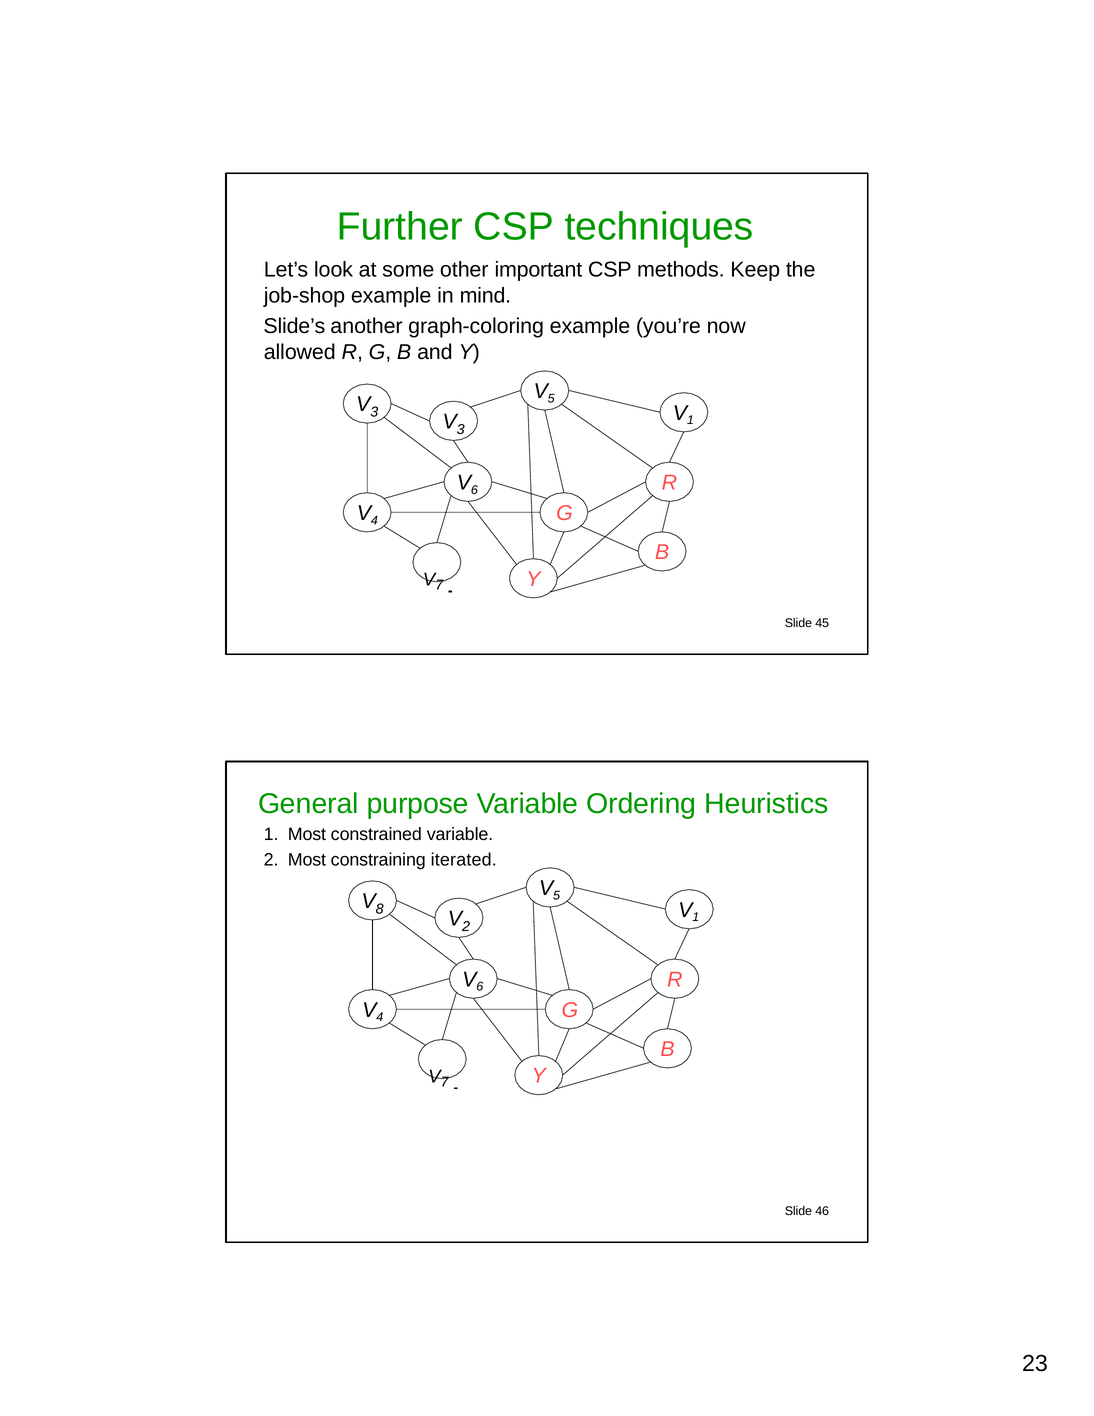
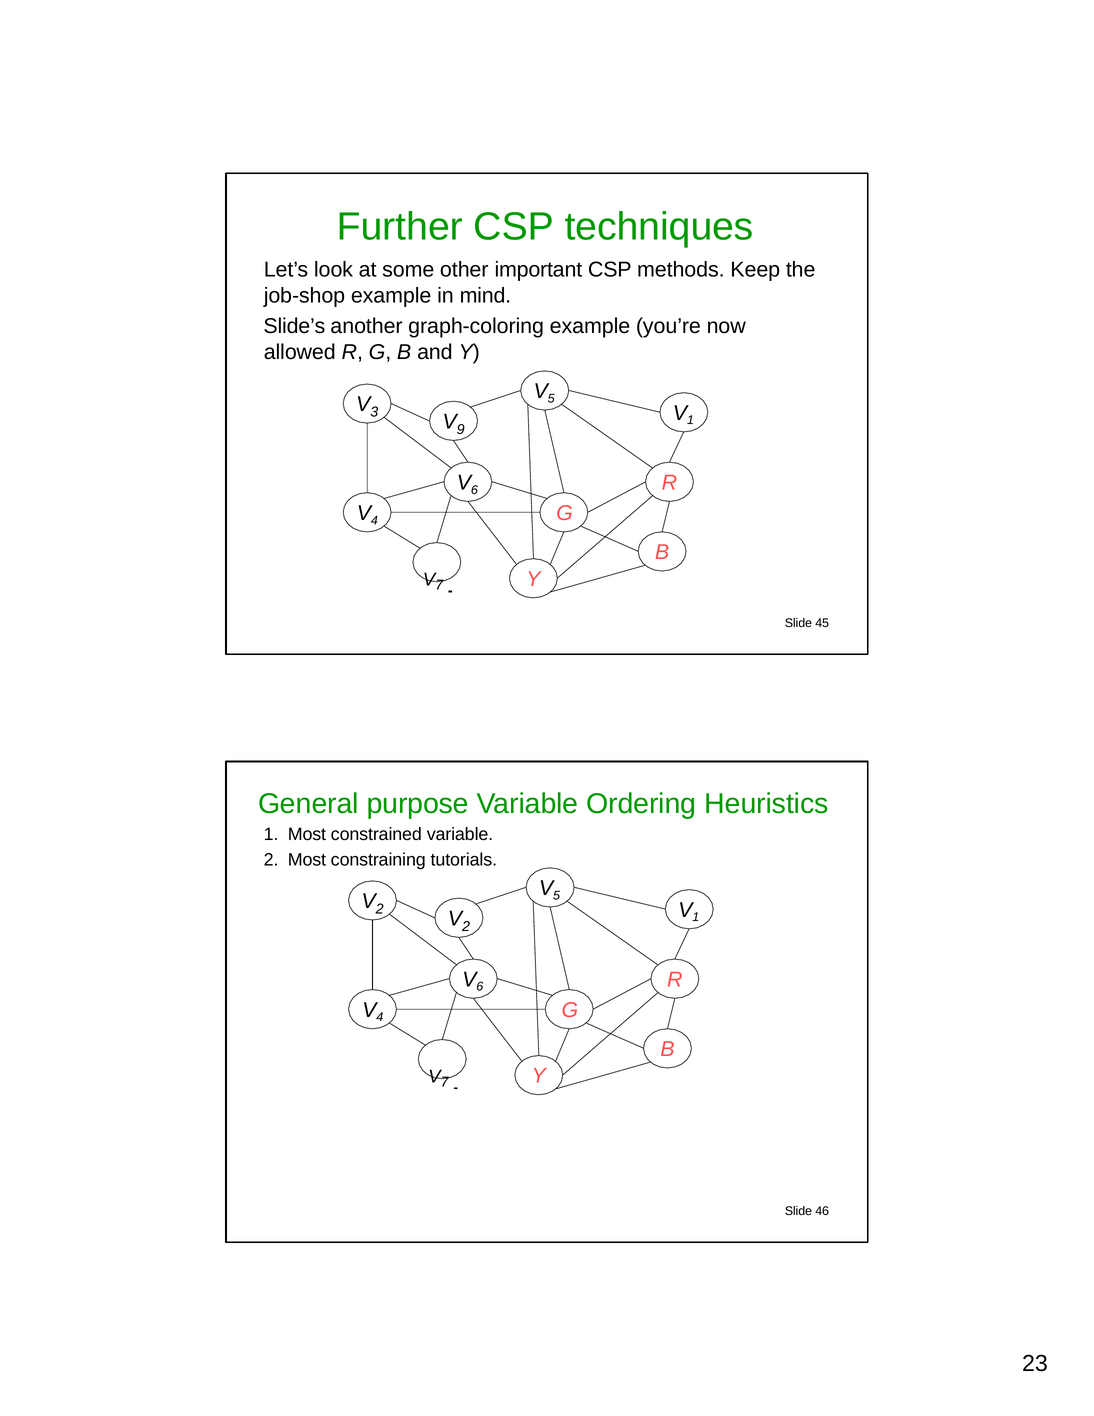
3: 3 -> 9 (461, 429)
iterated: iterated -> tutorials (464, 860)
8: 8 -> 2 (380, 909)
